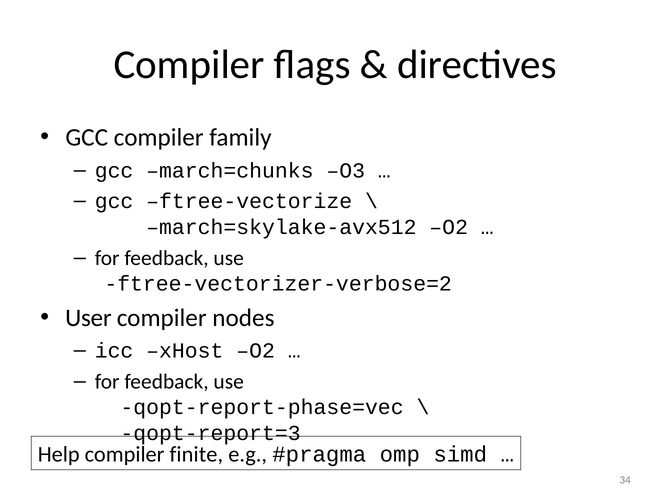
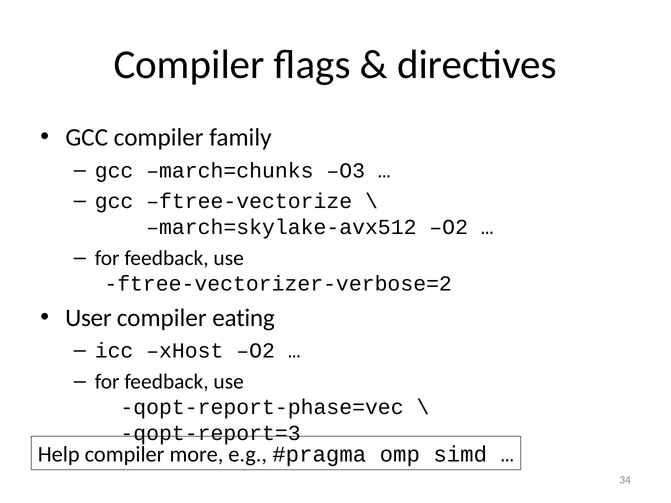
nodes: nodes -> eating (244, 318)
finite: finite -> more (196, 455)
